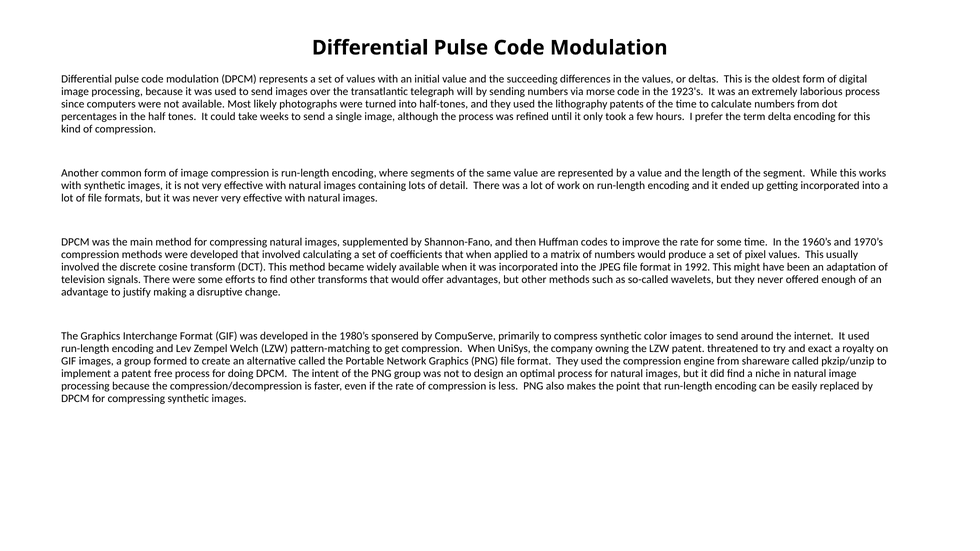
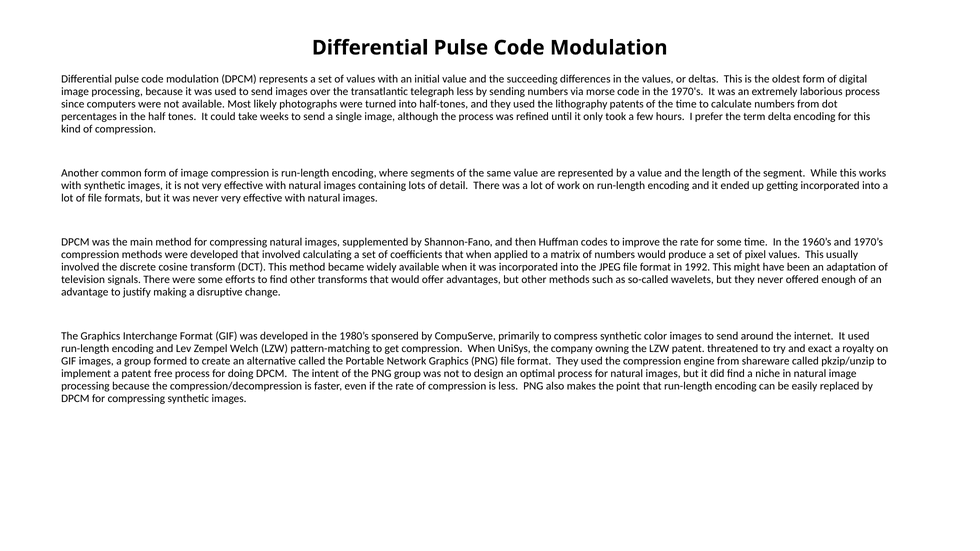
telegraph will: will -> less (465, 92)
1923's: 1923's -> 1970's (687, 92)
